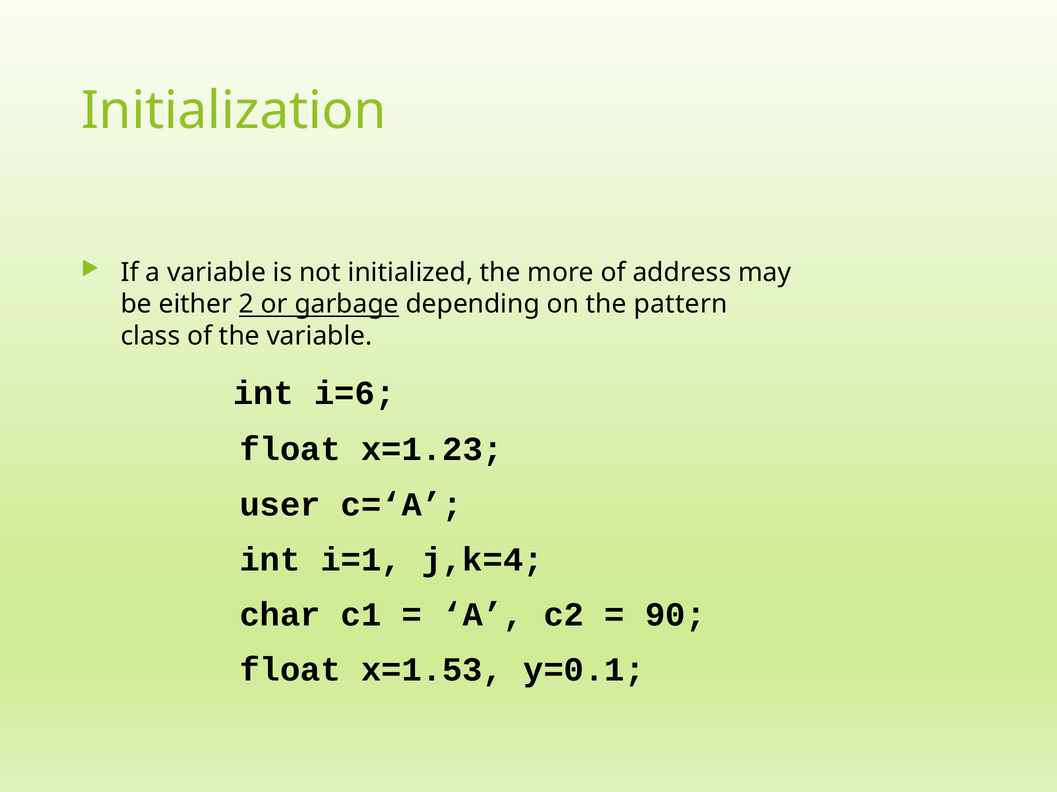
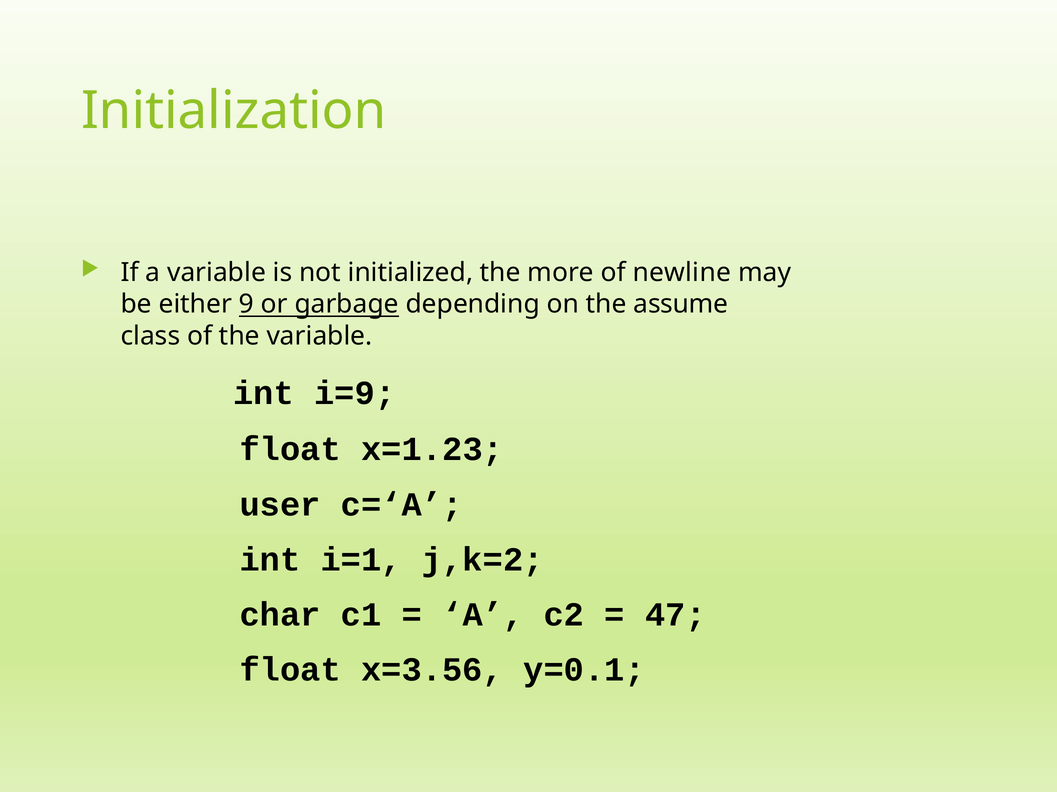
address: address -> newline (682, 273)
2: 2 -> 9 (246, 304)
pattern: pattern -> assume (681, 304)
i=6: i=6 -> i=9 (355, 393)
j,k=4: j,k=4 -> j,k=2 (483, 560)
90: 90 -> 47 (675, 615)
x=1.53: x=1.53 -> x=3.56 (432, 671)
